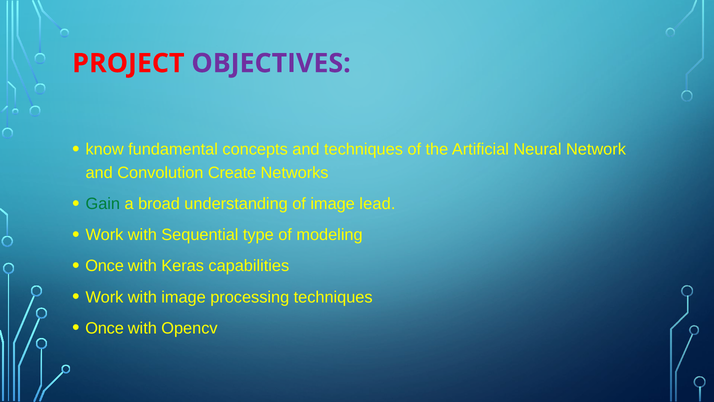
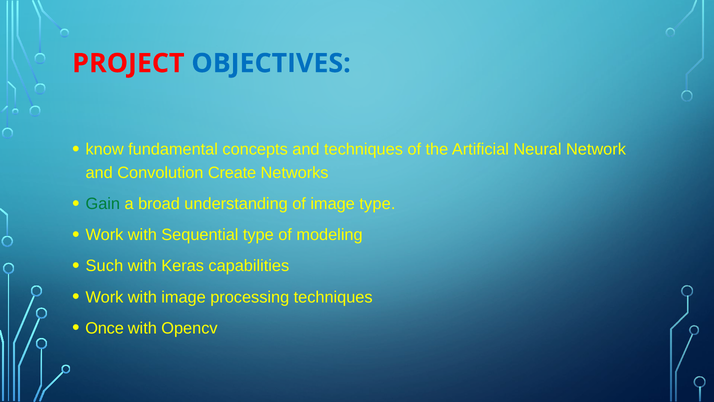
OBJECTIVES colour: purple -> blue (271, 63)
image lead: lead -> type (377, 204)
Once: Once -> Such (104, 266)
